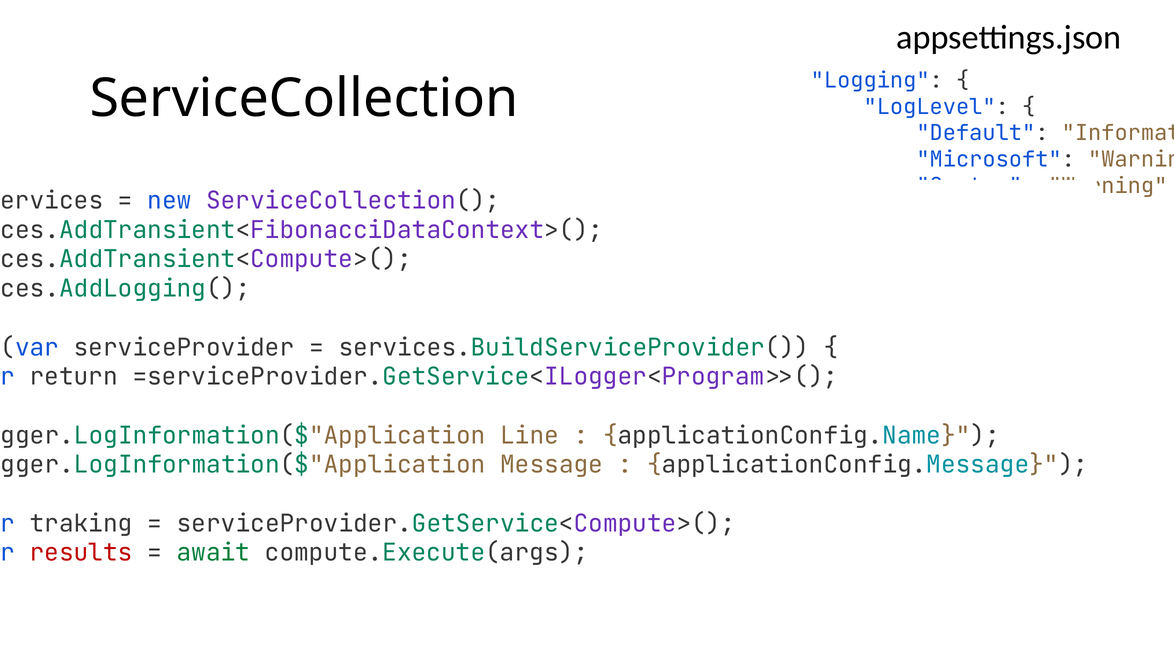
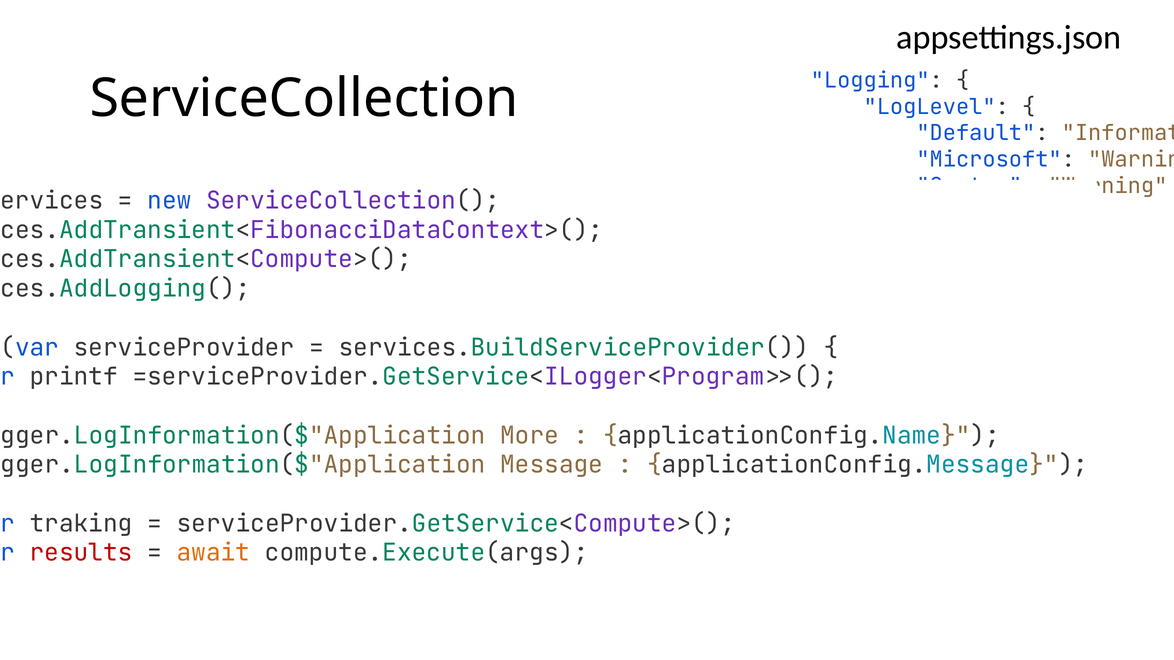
return: return -> printf (74, 377)
Line: Line -> More (530, 436)
await colour: green -> orange (213, 553)
